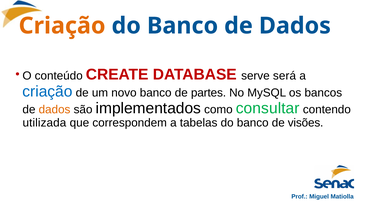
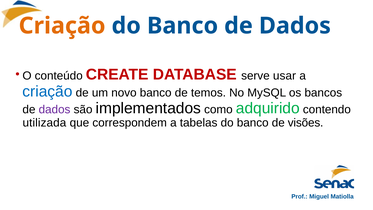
será: será -> usar (284, 76)
partes: partes -> temos (208, 93)
dados colour: orange -> purple (55, 109)
consultar: consultar -> adquirido (268, 108)
